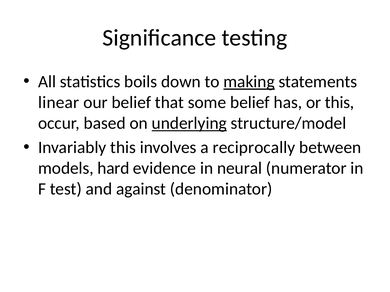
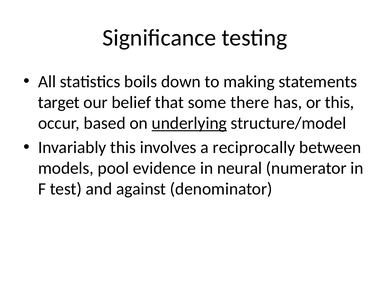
making underline: present -> none (249, 82)
linear: linear -> target (59, 103)
some belief: belief -> there (250, 103)
hard: hard -> pool (113, 169)
